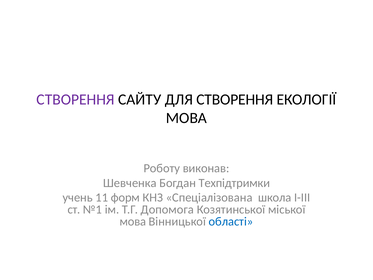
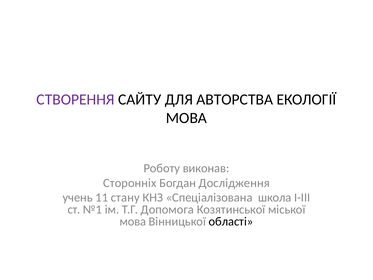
ДЛЯ СТВОРЕННЯ: СТВОРЕННЯ -> АВТОРСТВА (235, 99)
Шевченка: Шевченка -> Сторонніх (130, 183)
Техпідтримки: Техпідтримки -> Дослідження (234, 183)
форм: форм -> стану (125, 197)
області colour: blue -> black (231, 221)
